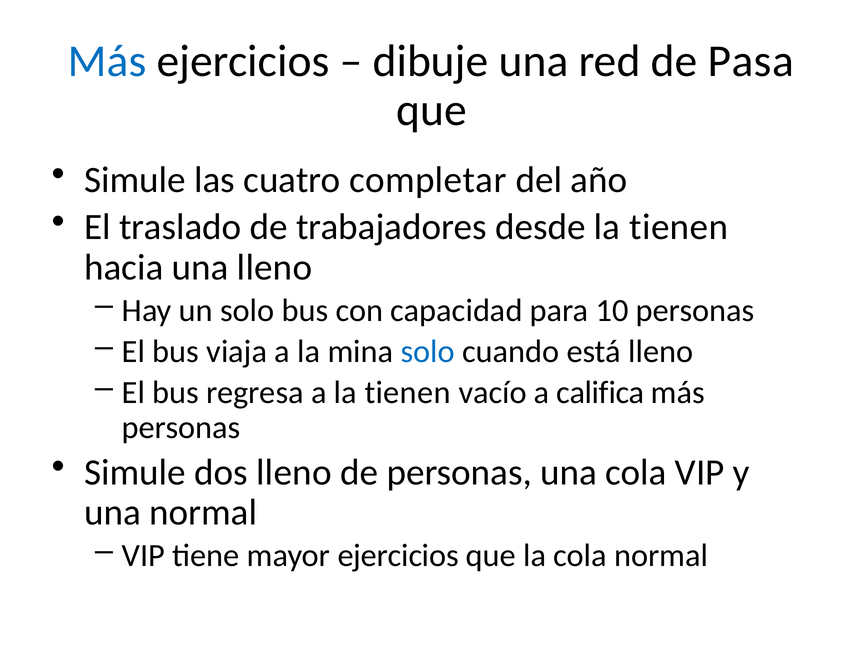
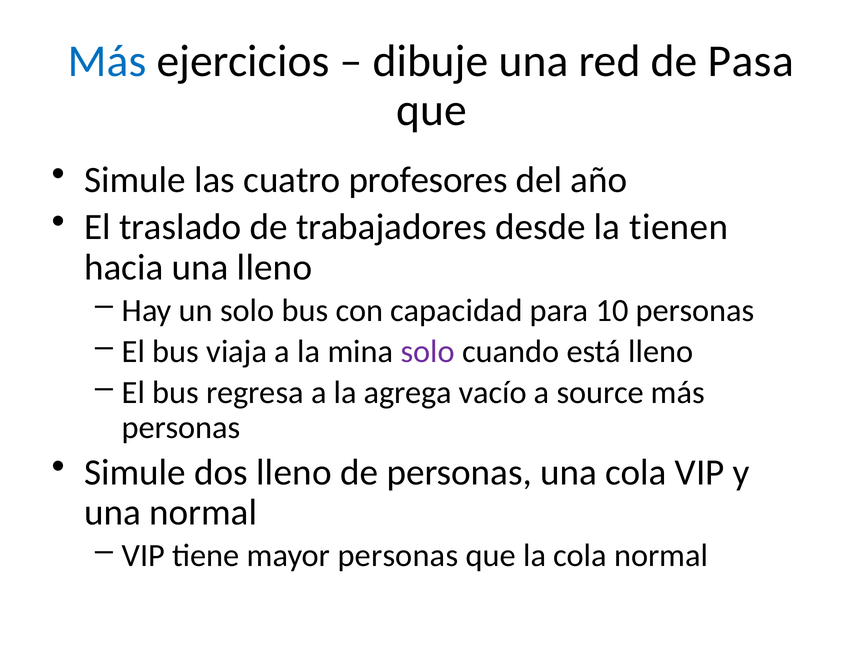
completar: completar -> profesores (428, 180)
solo colour: blue -> purple (428, 352)
a la tienen: tienen -> agrega (408, 393)
califica: califica -> source (600, 393)
mayor ejercicios: ejercicios -> personas (398, 556)
